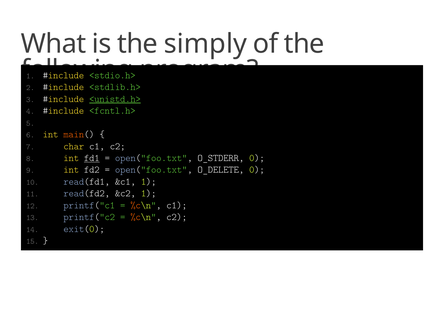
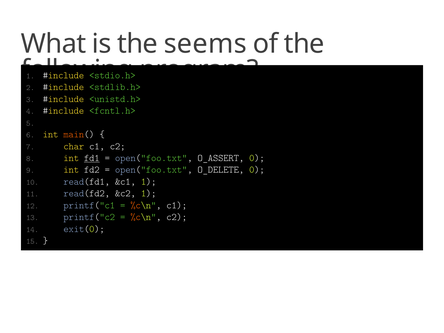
simply: simply -> seems (205, 44)
<unistd.h> underline: present -> none (115, 99)
O_STDERR: O_STDERR -> O_ASSERT (221, 158)
